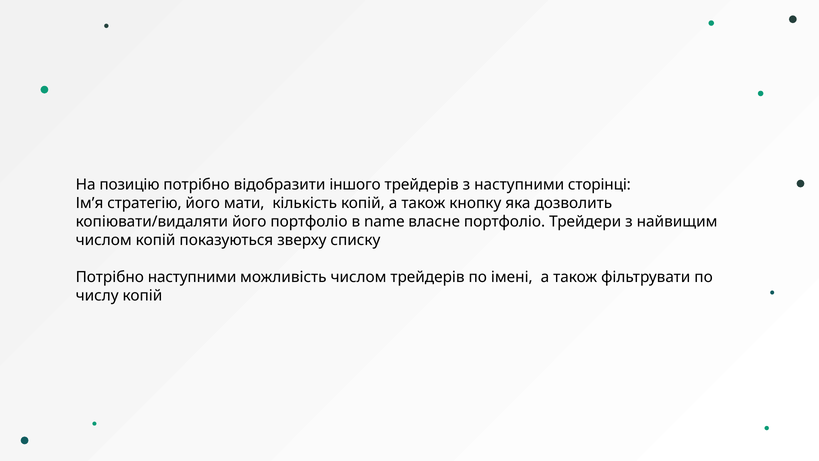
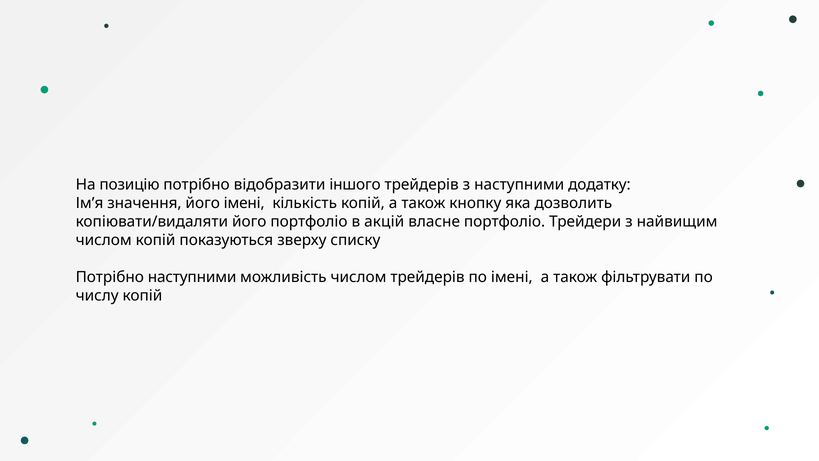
сторінці: сторінці -> додатку (599, 185)
стратегію: стратегію -> значення (144, 203)
його мати: мати -> імені (244, 203)
name: name -> акцій (384, 222)
